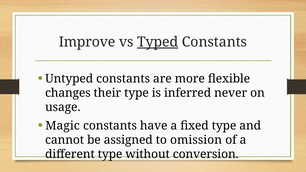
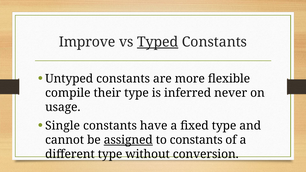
changes: changes -> compile (68, 93)
Magic: Magic -> Single (63, 126)
assigned underline: none -> present (128, 140)
to omission: omission -> constants (196, 140)
